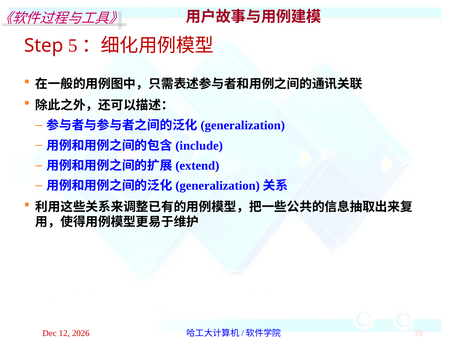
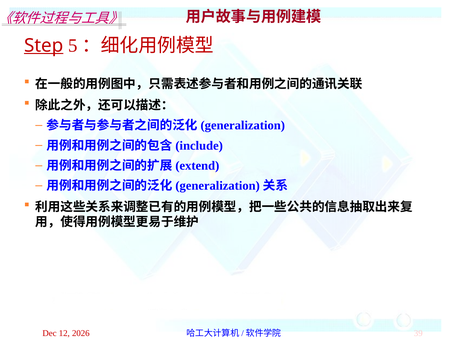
Step underline: none -> present (44, 46)
